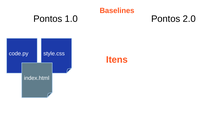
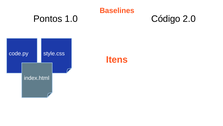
1.0 Pontos: Pontos -> Código (166, 19)
